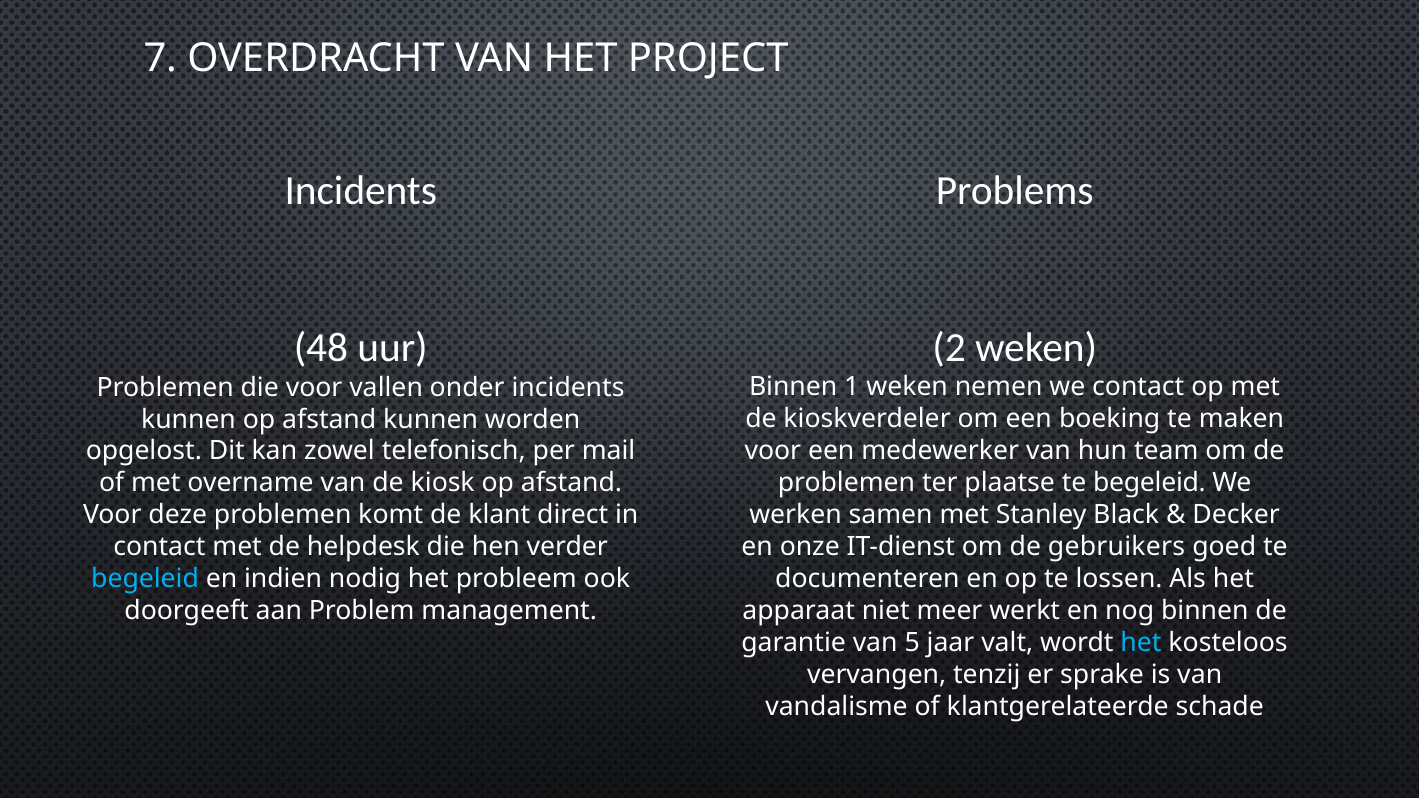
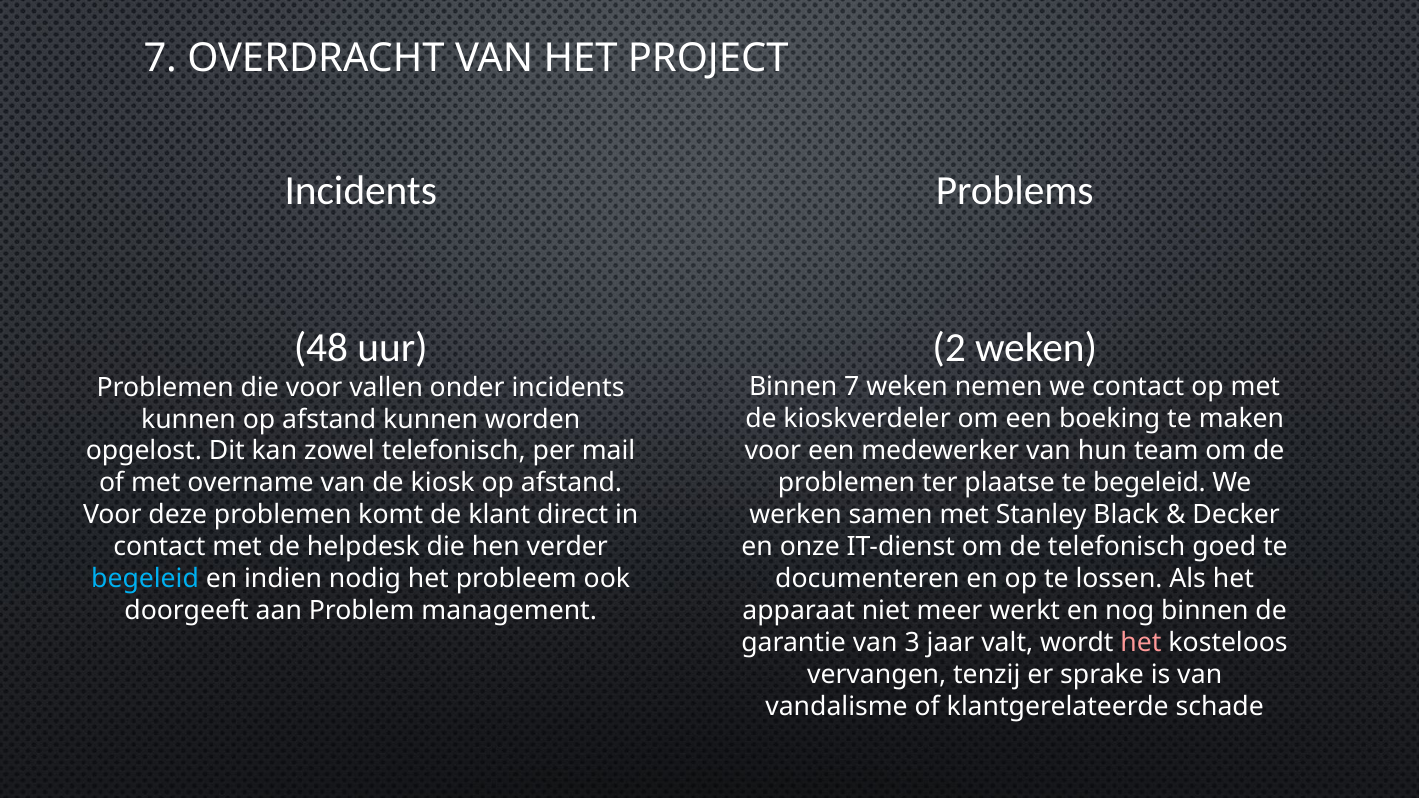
Binnen 1: 1 -> 7 (852, 387)
de gebruikers: gebruikers -> telefonisch (1117, 547)
5: 5 -> 3 (912, 643)
het colour: light blue -> pink (1141, 643)
